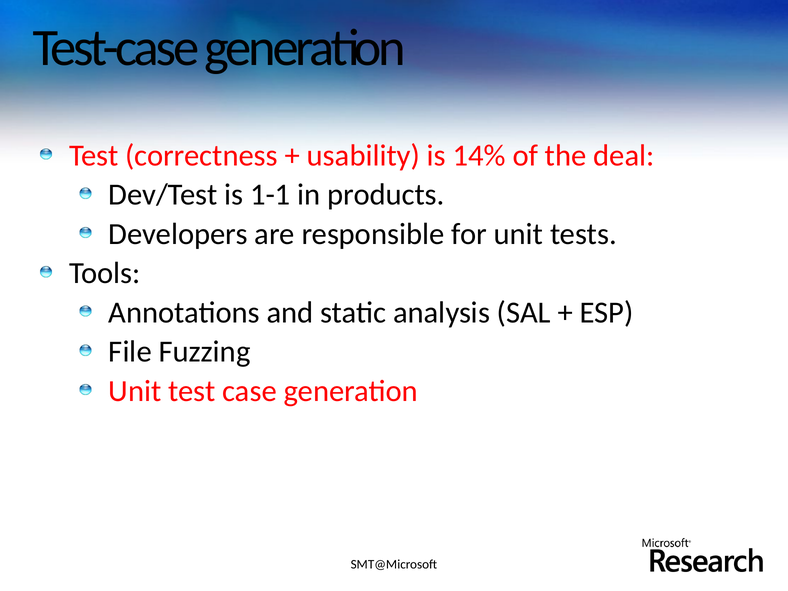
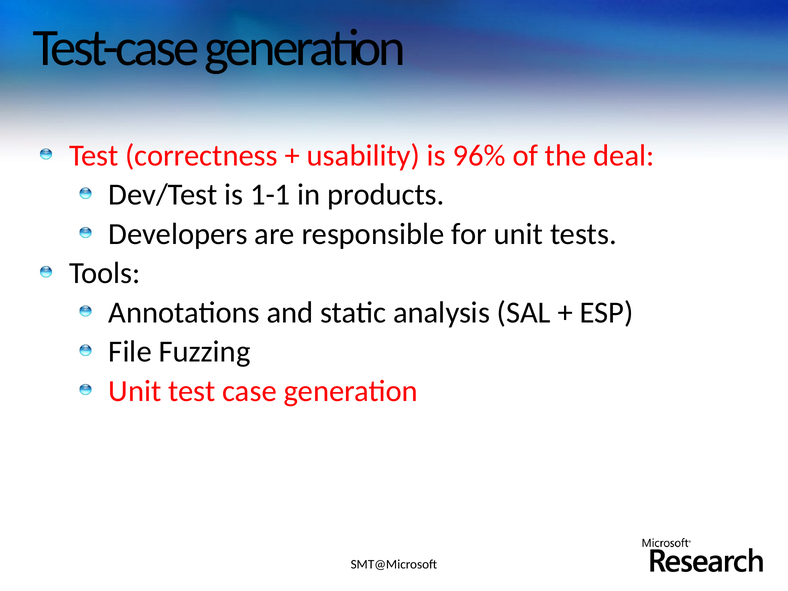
14%: 14% -> 96% (479, 155)
